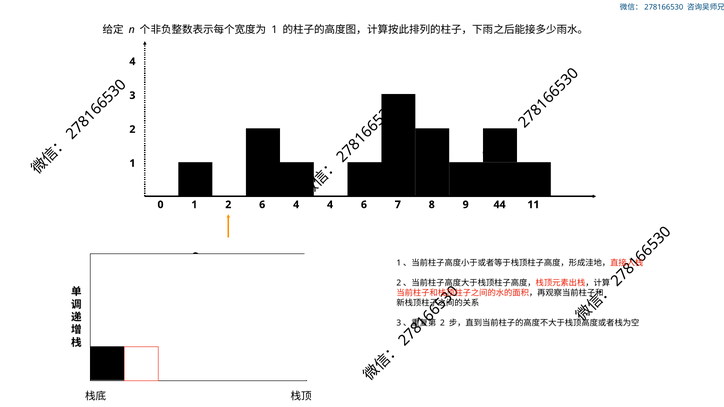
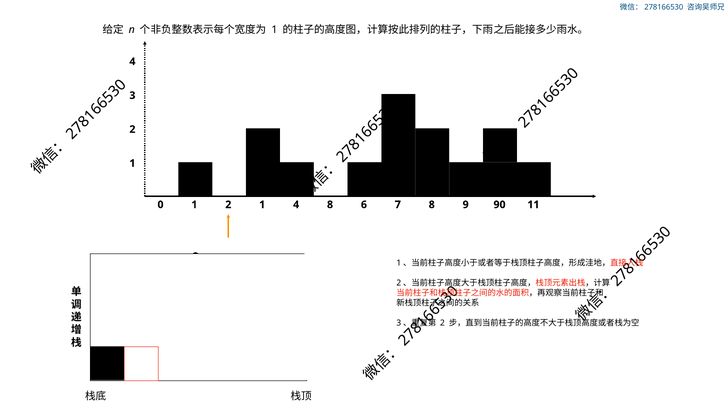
2 6: 6 -> 1 (262, 205)
4 4: 4 -> 8 (330, 205)
44: 44 -> 90 (500, 205)
